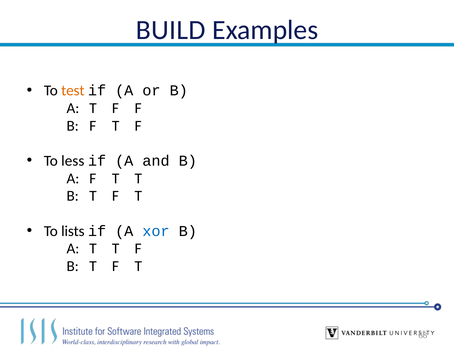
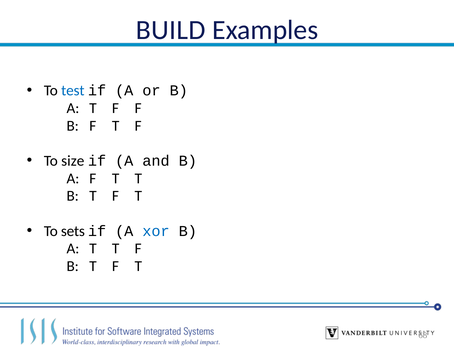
test colour: orange -> blue (73, 91)
less: less -> size (73, 161)
lists: lists -> sets (73, 231)
